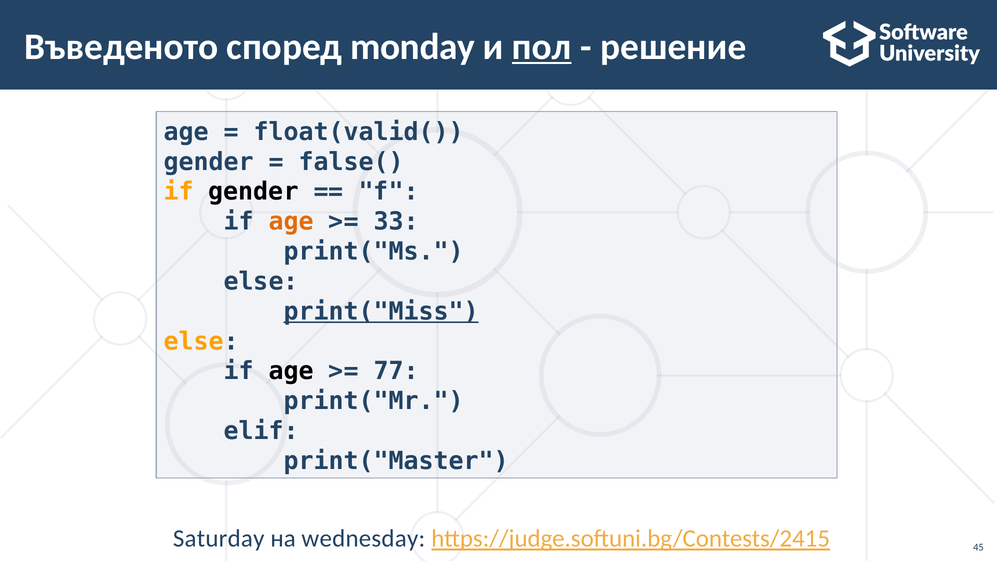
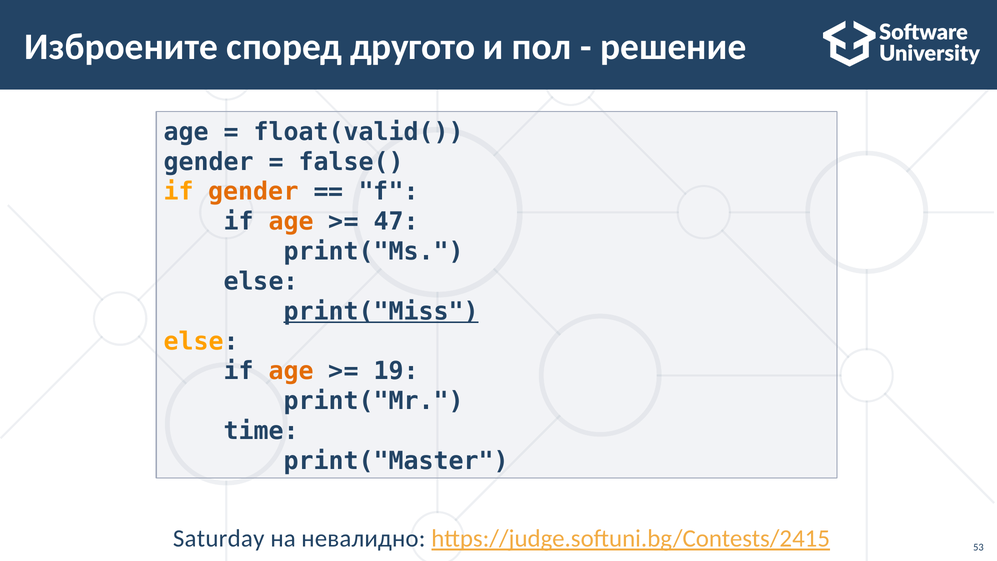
Въведеното: Въведеното -> Изброените (121, 47)
monday: monday -> другото (413, 47)
пол underline: present -> none (542, 47)
gender colour: black -> orange (254, 192)
33: 33 -> 47 (396, 222)
age colour: black -> orange (291, 371)
77: 77 -> 19 (396, 371)
elif: elif -> time (261, 431)
wednesday: wednesday -> невалидно (363, 539)
45: 45 -> 53 (978, 547)
